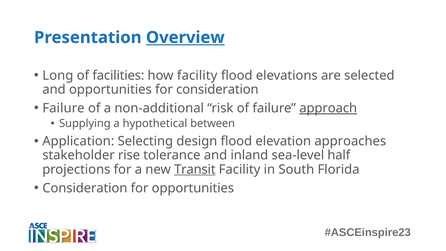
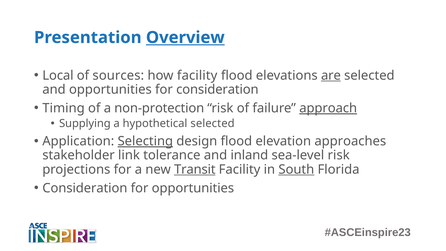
Long: Long -> Local (58, 75)
facilities: facilities -> sources (118, 75)
are underline: none -> present (331, 75)
Failure: Failure -> Timing (64, 108)
non-additional: non-additional -> non-protection (159, 108)
hypothetical between: between -> selected (213, 124)
Selecting underline: none -> present (145, 141)
rise: rise -> link (129, 155)
sea-level half: half -> risk (339, 155)
South underline: none -> present (296, 169)
